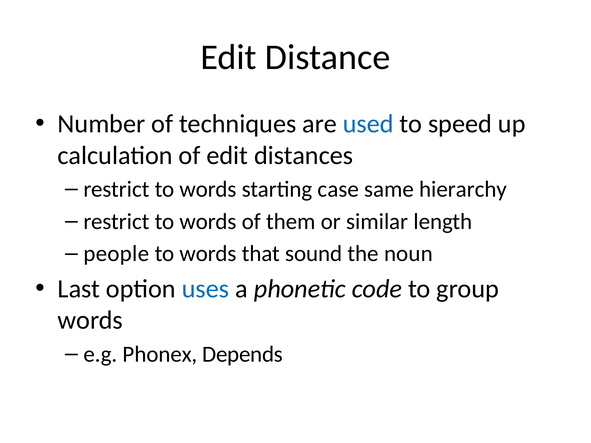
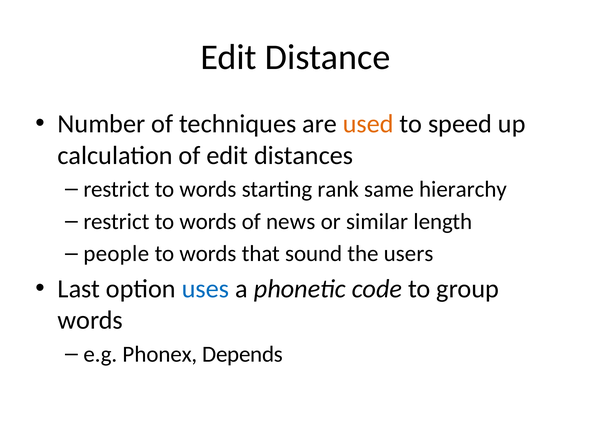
used colour: blue -> orange (368, 124)
case: case -> rank (338, 189)
them: them -> news (291, 222)
noun: noun -> users (409, 254)
